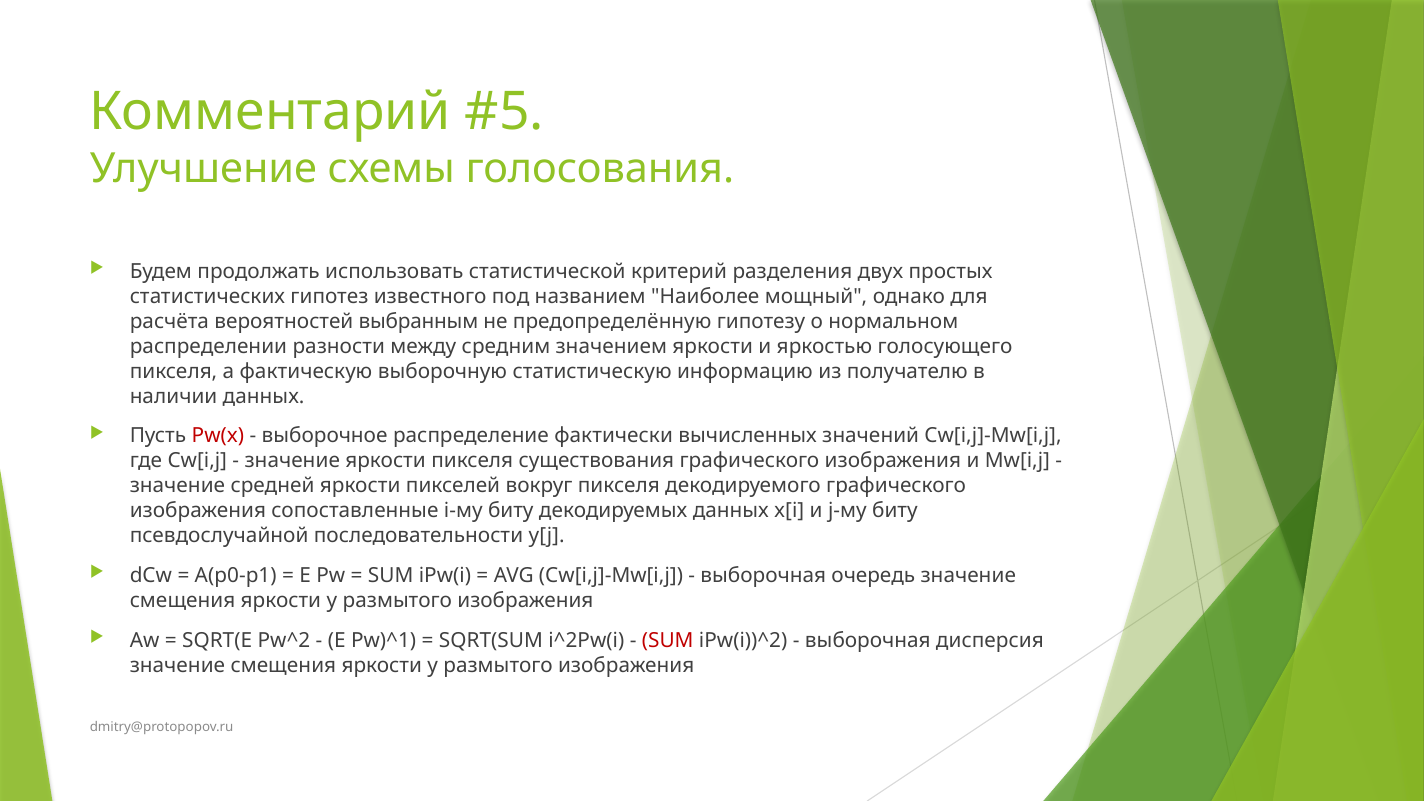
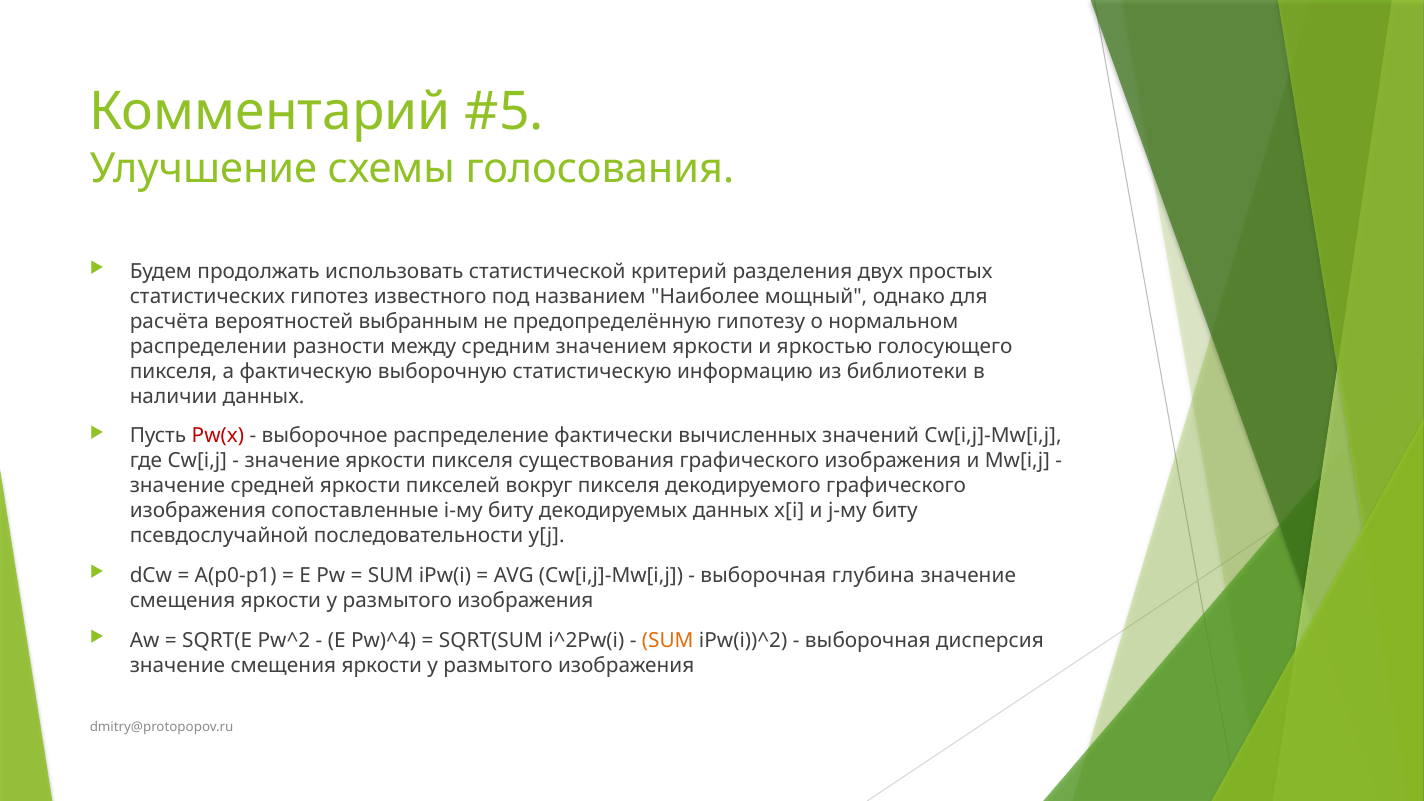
получателю: получателю -> библиотеки (907, 371)
очередь: очередь -> глубина (873, 576)
Pw)^1: Pw)^1 -> Pw)^4 (384, 640)
SUM colour: red -> orange (668, 640)
